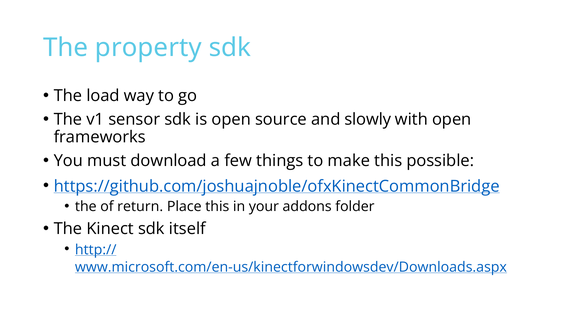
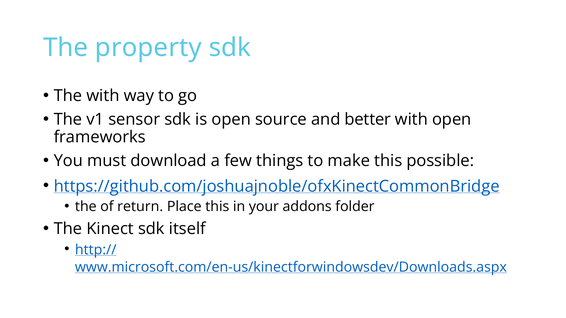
The load: load -> with (103, 96)
slowly: slowly -> better (368, 119)
